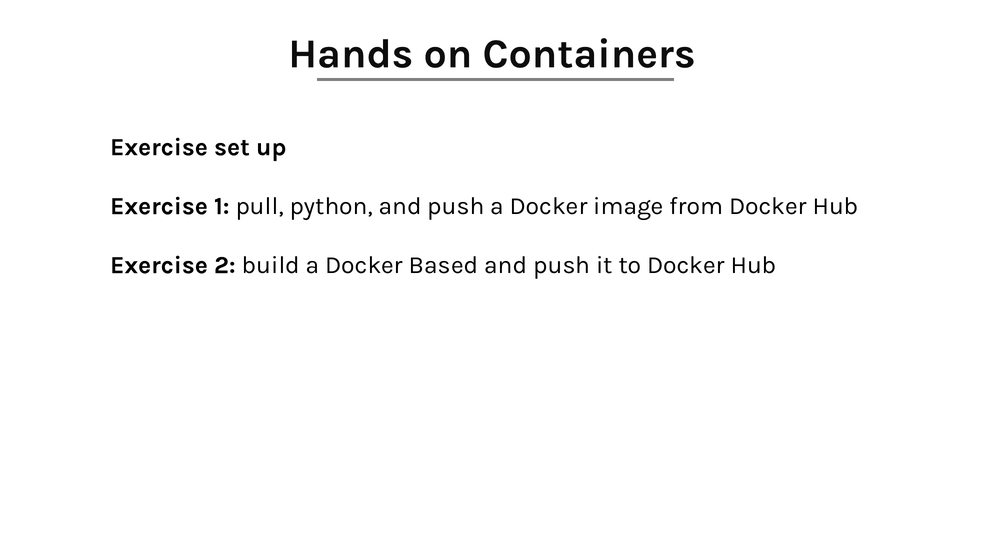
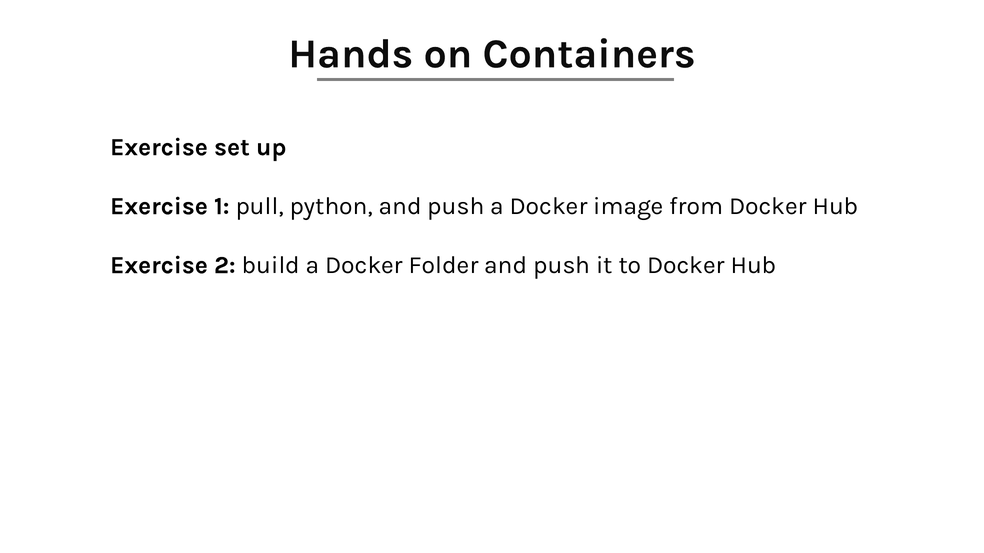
Based: Based -> Folder (444, 265)
